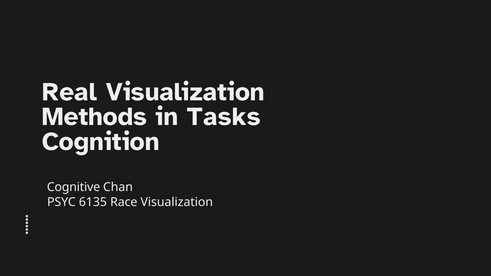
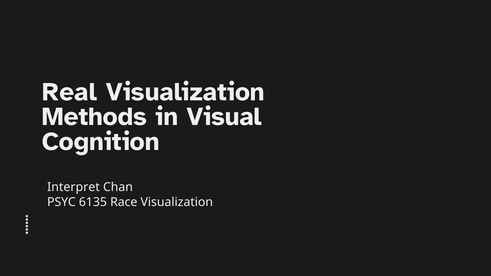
Tasks: Tasks -> Visual (224, 117)
Cognitive: Cognitive -> Interpret (73, 187)
